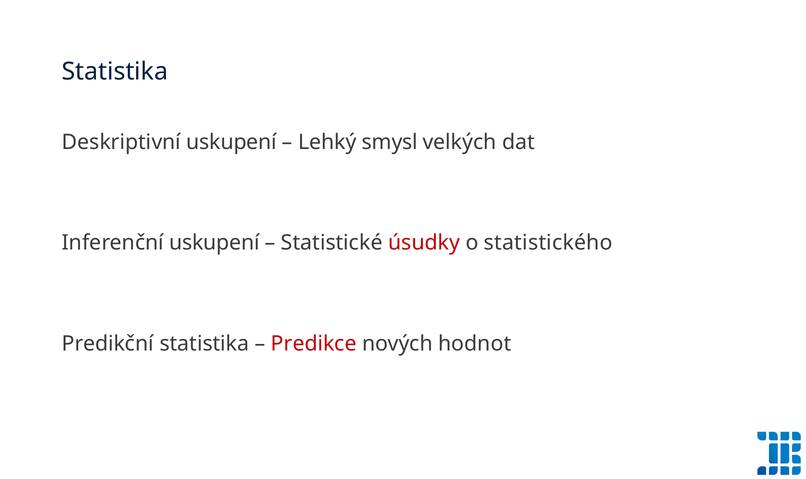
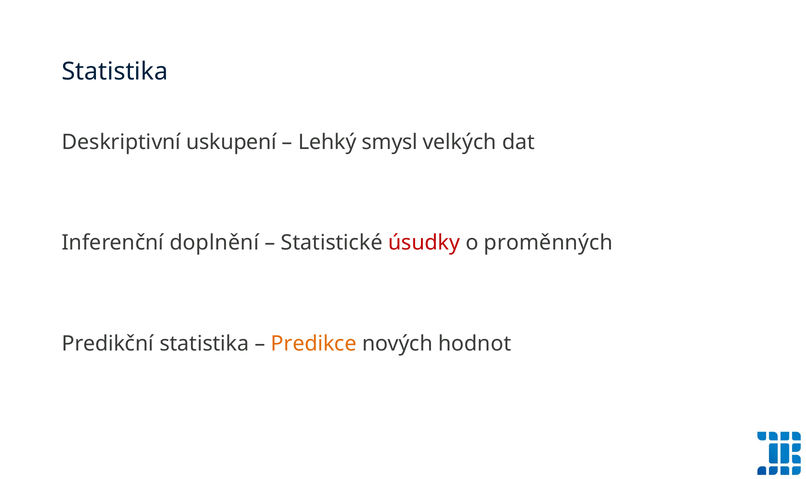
Inferenční uskupení: uskupení -> doplnění (214, 243)
statistického: statistického -> proměnných (548, 243)
Predikce colour: red -> orange (314, 344)
